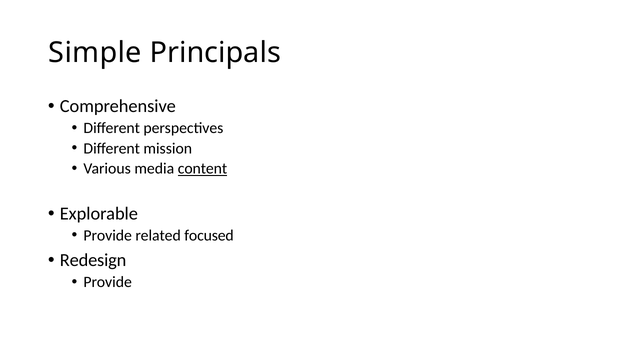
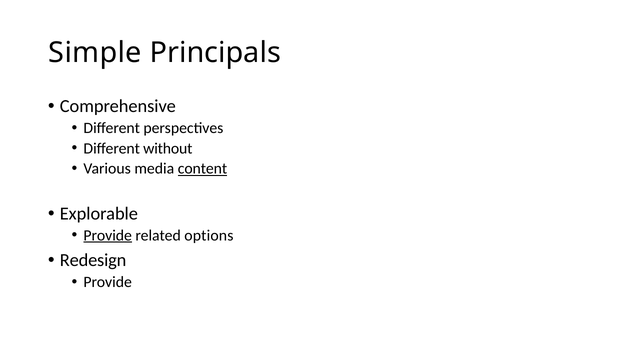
mission: mission -> without (168, 148)
Provide underline: none -> present (108, 236)
focused: focused -> options (209, 236)
